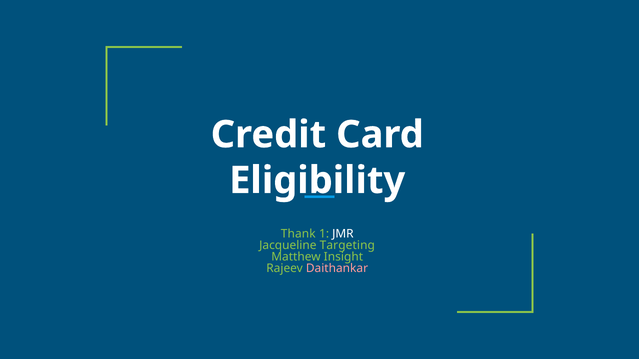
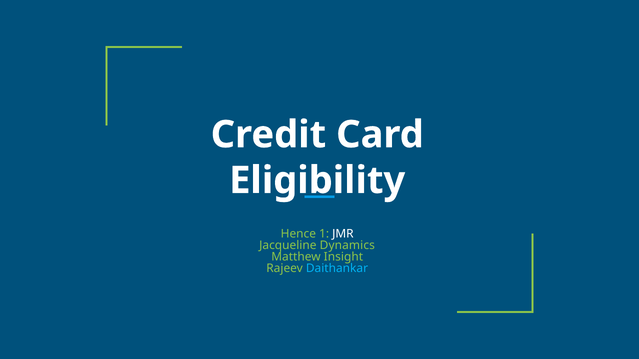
Thank: Thank -> Hence (298, 234)
Targeting: Targeting -> Dynamics (347, 246)
Daithankar colour: pink -> light blue (337, 268)
